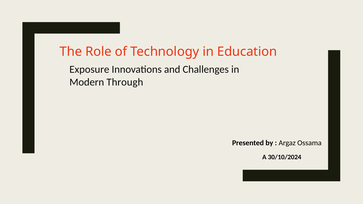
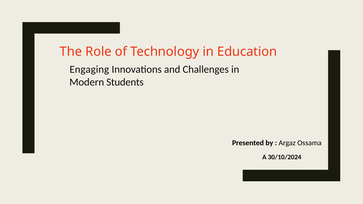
Exposure: Exposure -> Engaging (89, 69)
Through: Through -> Students (125, 82)
